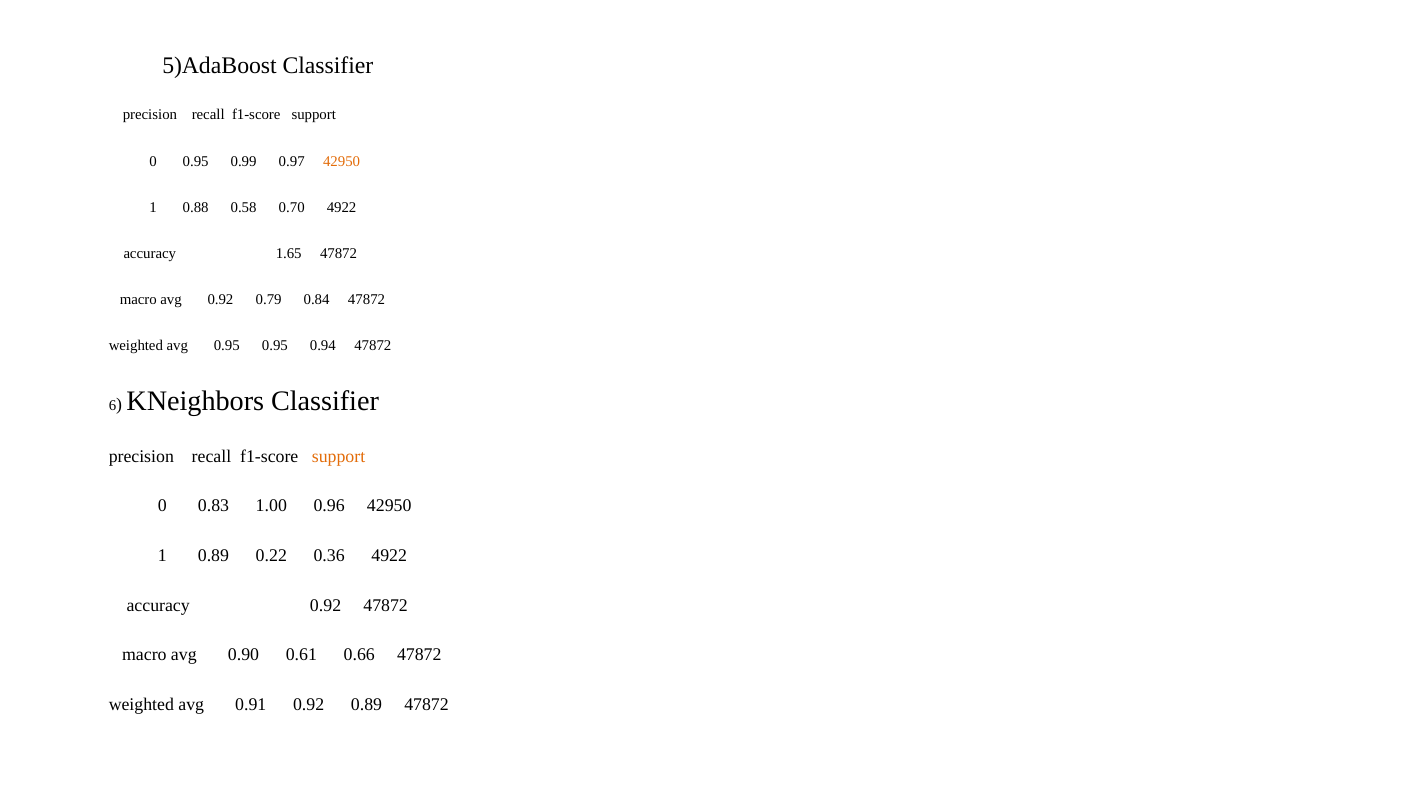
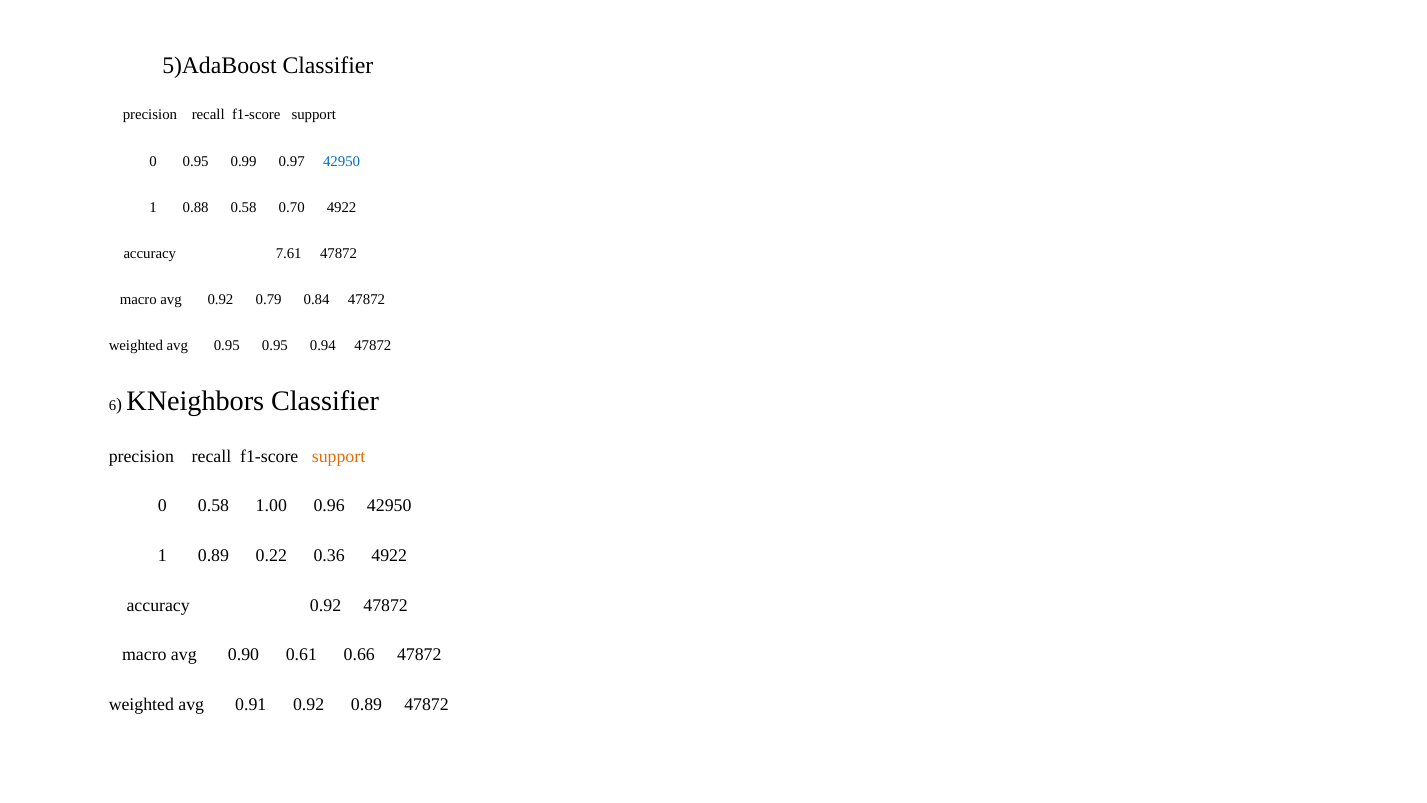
42950 colour: orange -> blue (342, 162)
1.65: 1.65 -> 7.61 (289, 253)
0 0.83: 0.83 -> 0.58 (213, 506)
